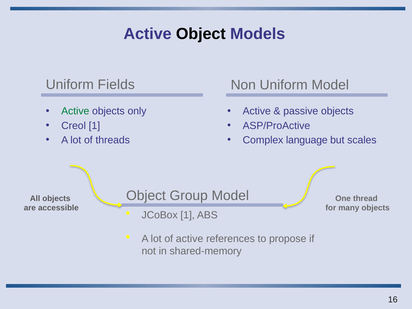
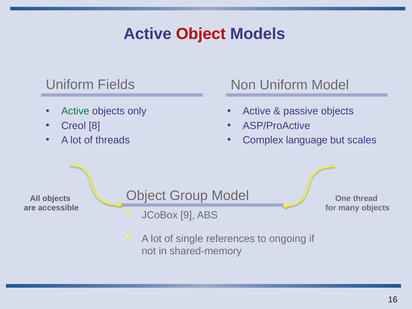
Object colour: black -> red (201, 34)
Creol 1: 1 -> 8 (94, 126)
JCoBox 1: 1 -> 9 (188, 215)
of active: active -> single (190, 239)
propose: propose -> ongoing (288, 239)
